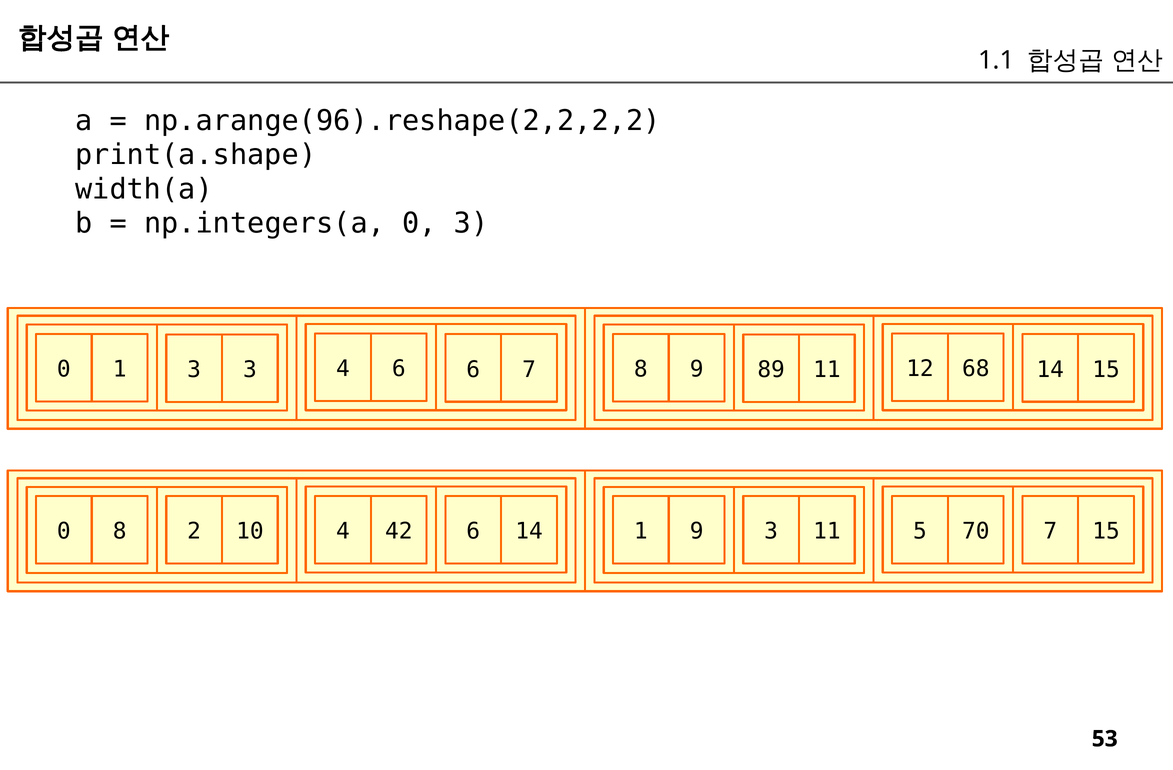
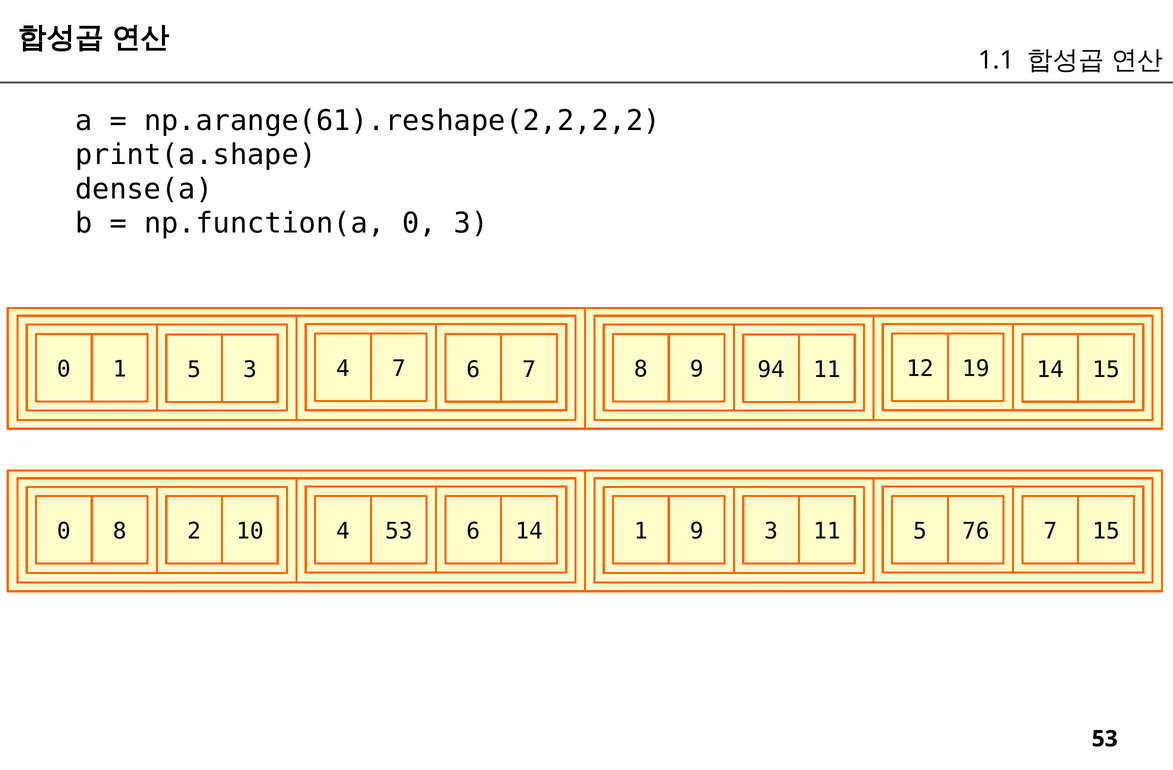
np.arange(96).reshape(2,2,2,2: np.arange(96).reshape(2,2,2,2 -> np.arange(61).reshape(2,2,2,2 (402, 121)
width(a: width(a -> dense(a (144, 189)
np.integers(a: np.integers(a -> np.function(a (265, 224)
1 3: 3 -> 5 (194, 370)
4 6: 6 -> 7 (399, 369)
89: 89 -> 94 (771, 370)
68: 68 -> 19 (976, 369)
4 42: 42 -> 53 (399, 532)
70: 70 -> 76 (976, 532)
